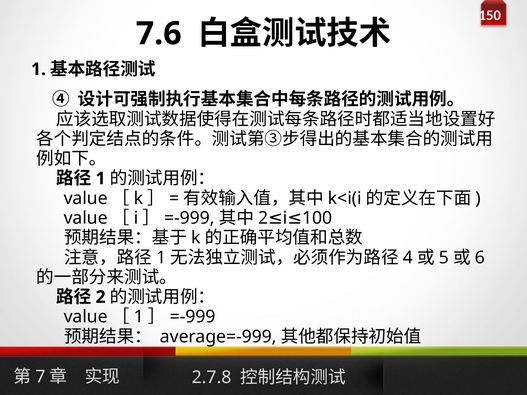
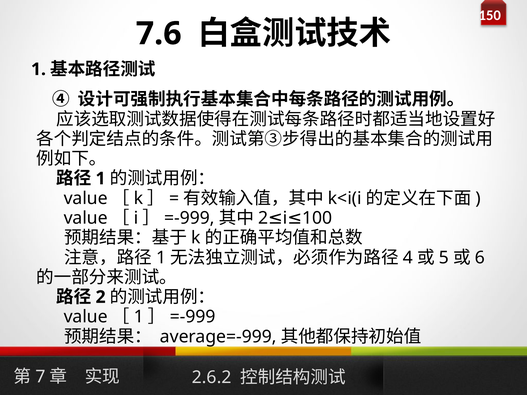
2.7.8: 2.7.8 -> 2.6.2 (212, 378)
